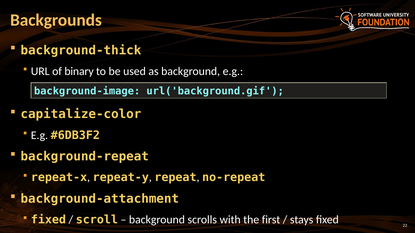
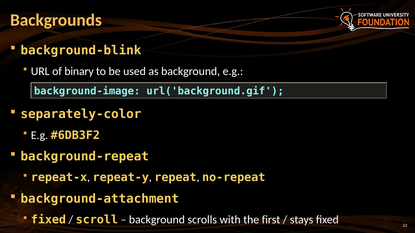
background-thick: background-thick -> background-blink (81, 50)
capitalize-color: capitalize-color -> separately-color (81, 114)
